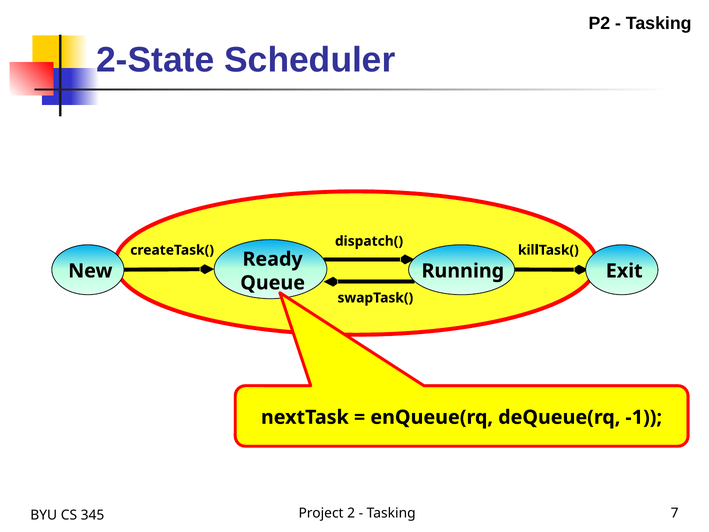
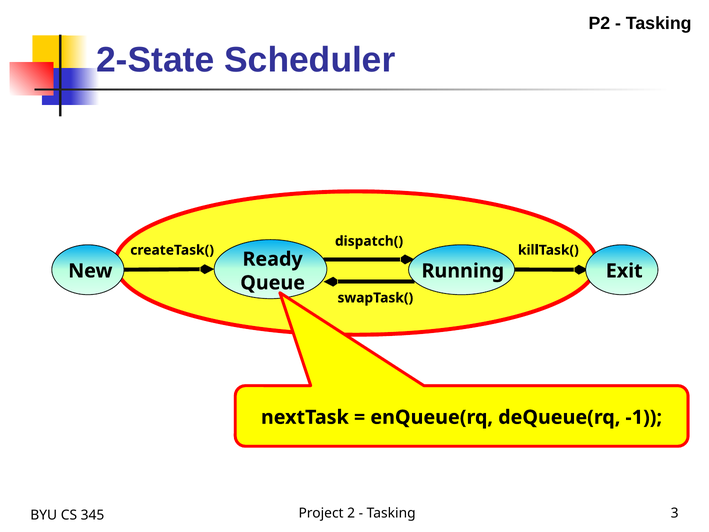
7: 7 -> 3 (675, 513)
